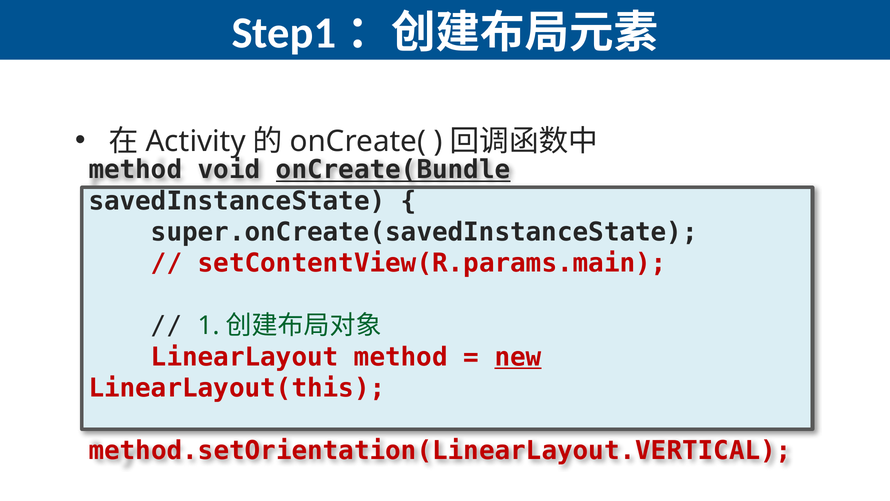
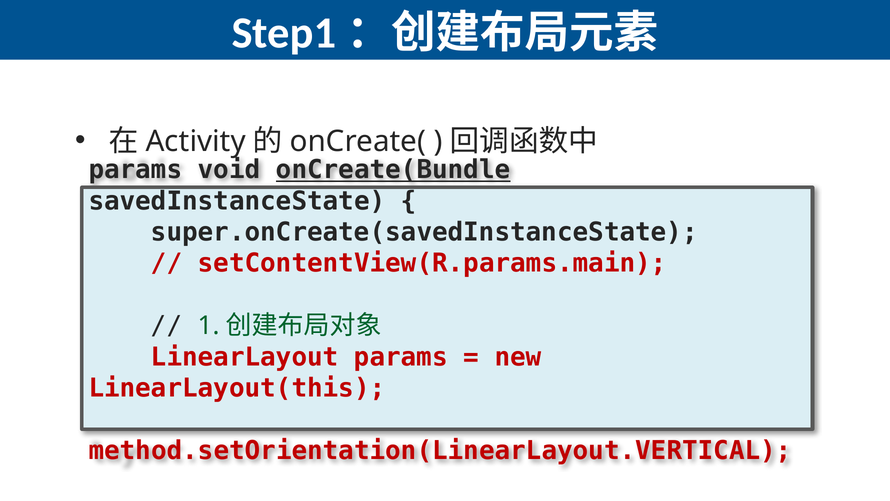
method: method -> params (135, 170)
LinearLayout method: method -> params (401, 357)
new underline: present -> none (518, 357)
